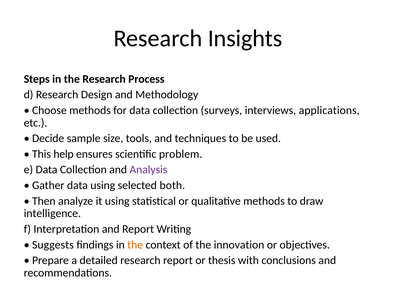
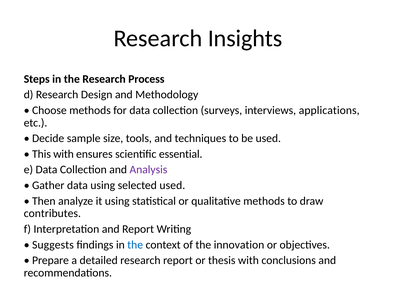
This help: help -> with (64, 154)
problem: problem -> essential (181, 154)
selected both: both -> used (172, 185)
intelligence: intelligence -> contributes (52, 213)
the colour: orange -> blue (135, 245)
